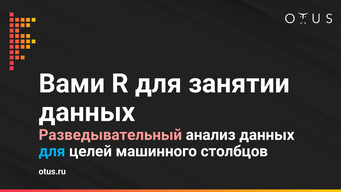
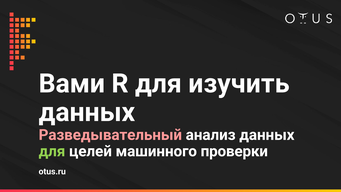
занятии: занятии -> изучить (239, 84)
для colour: light blue -> light green (52, 151)
столбцов: столбцов -> проверки (234, 151)
